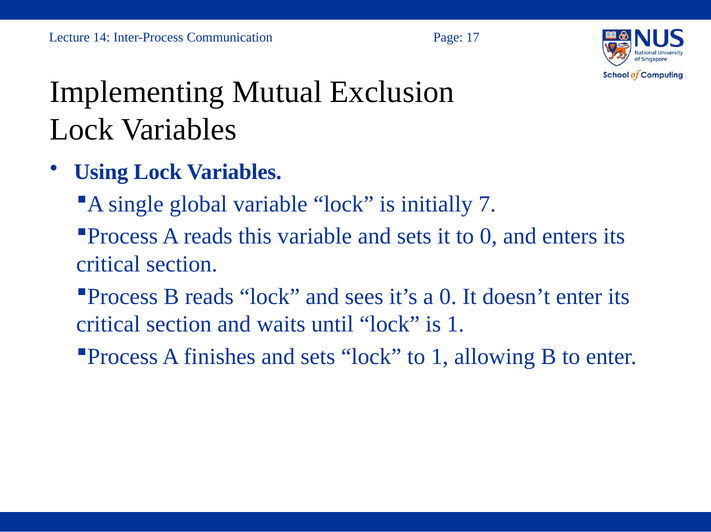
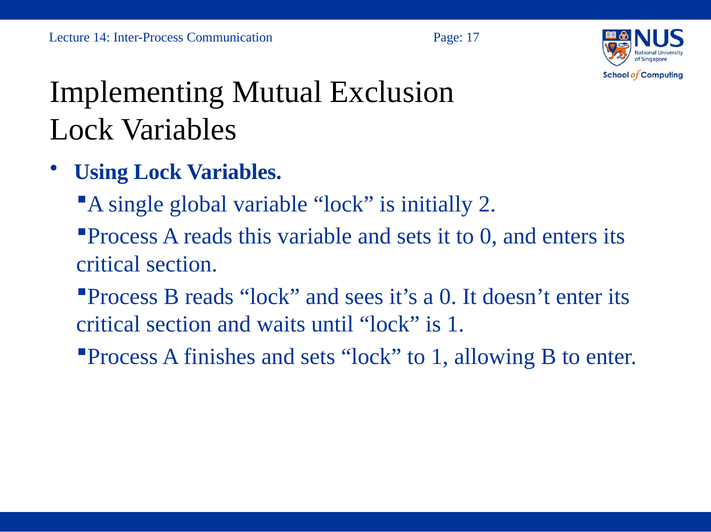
7: 7 -> 2 (487, 204)
